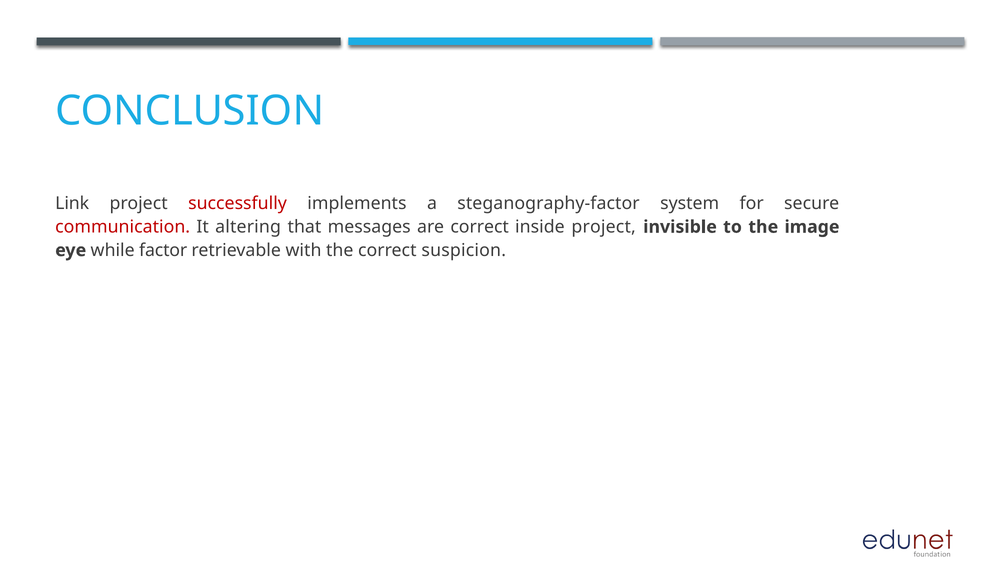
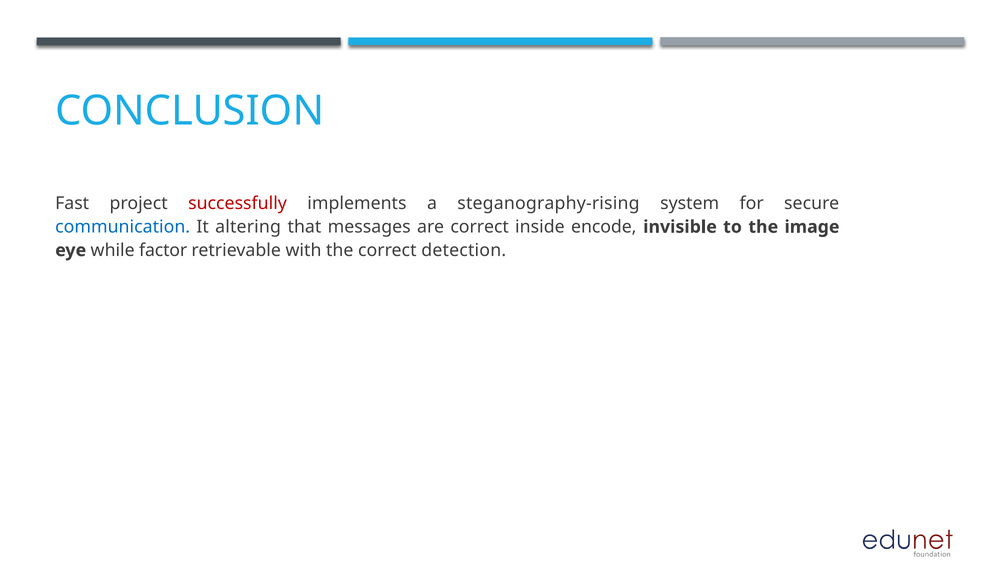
Link: Link -> Fast (72, 204)
steganography-factor: steganography-factor -> steganography-rising (548, 204)
communication colour: red -> blue (123, 227)
inside project: project -> encode (604, 227)
suspicion: suspicion -> detection (464, 250)
